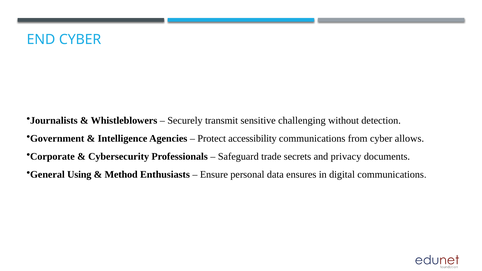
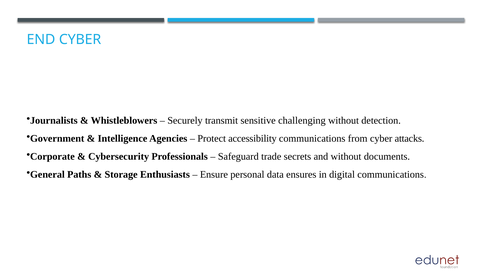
allows: allows -> attacks (410, 139)
and privacy: privacy -> without (346, 157)
Using: Using -> Paths (79, 175)
Method: Method -> Storage (121, 175)
